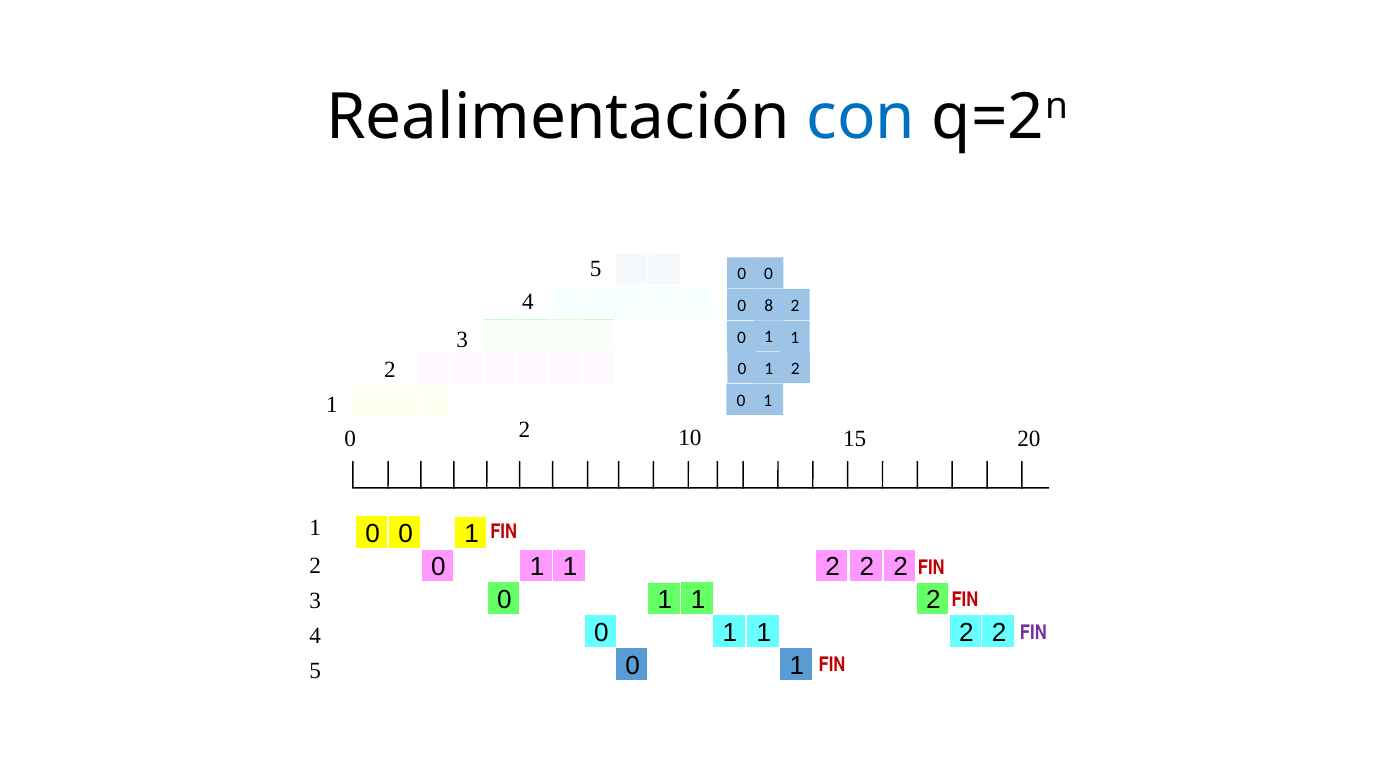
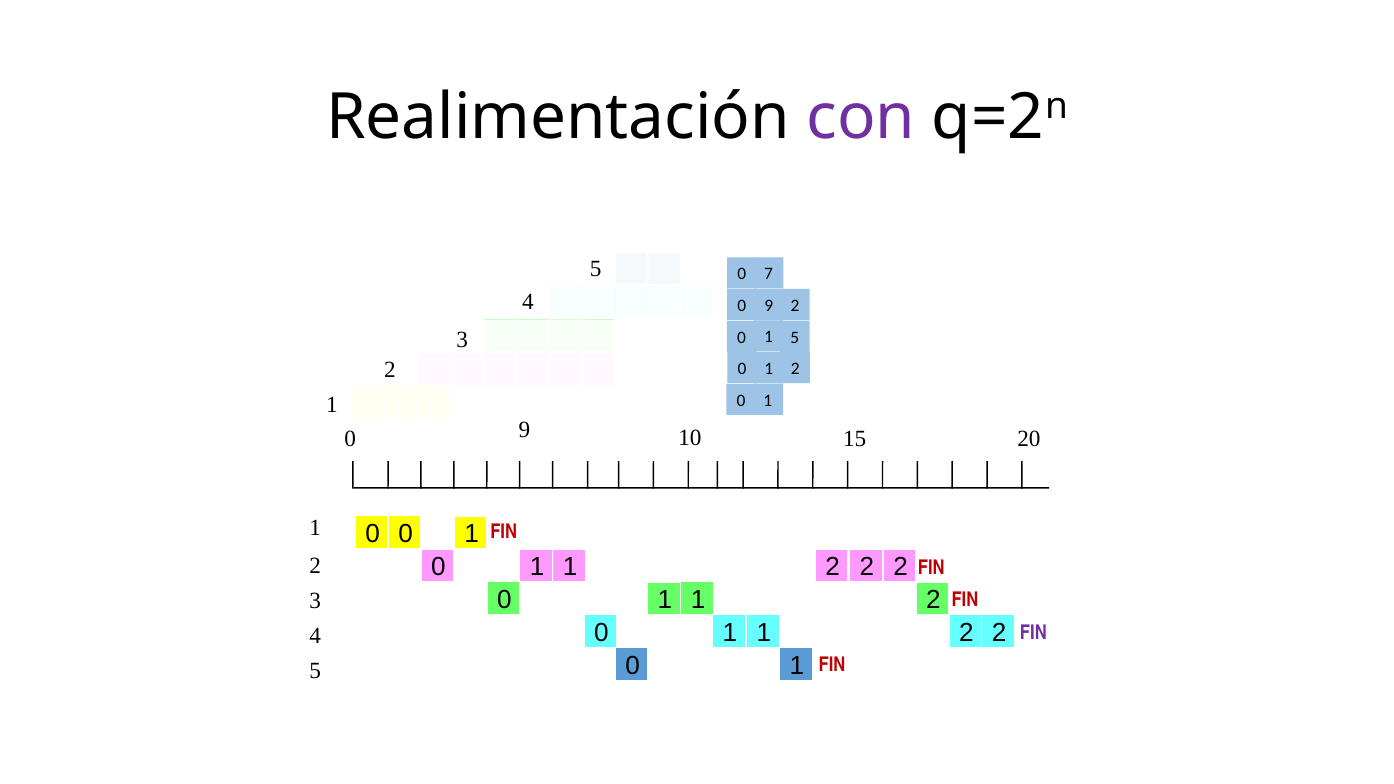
con colour: blue -> purple (861, 117)
0: 0 -> 7 (769, 274)
8: 8 -> 9 (769, 306)
1: 1 -> 5 (795, 338)
2: 2 -> 9 (524, 430)
